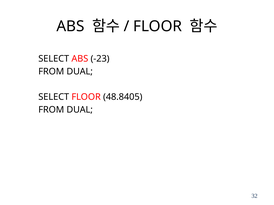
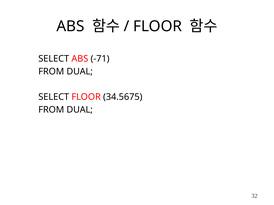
-23: -23 -> -71 (100, 59)
48.8405: 48.8405 -> 34.5675 (123, 97)
